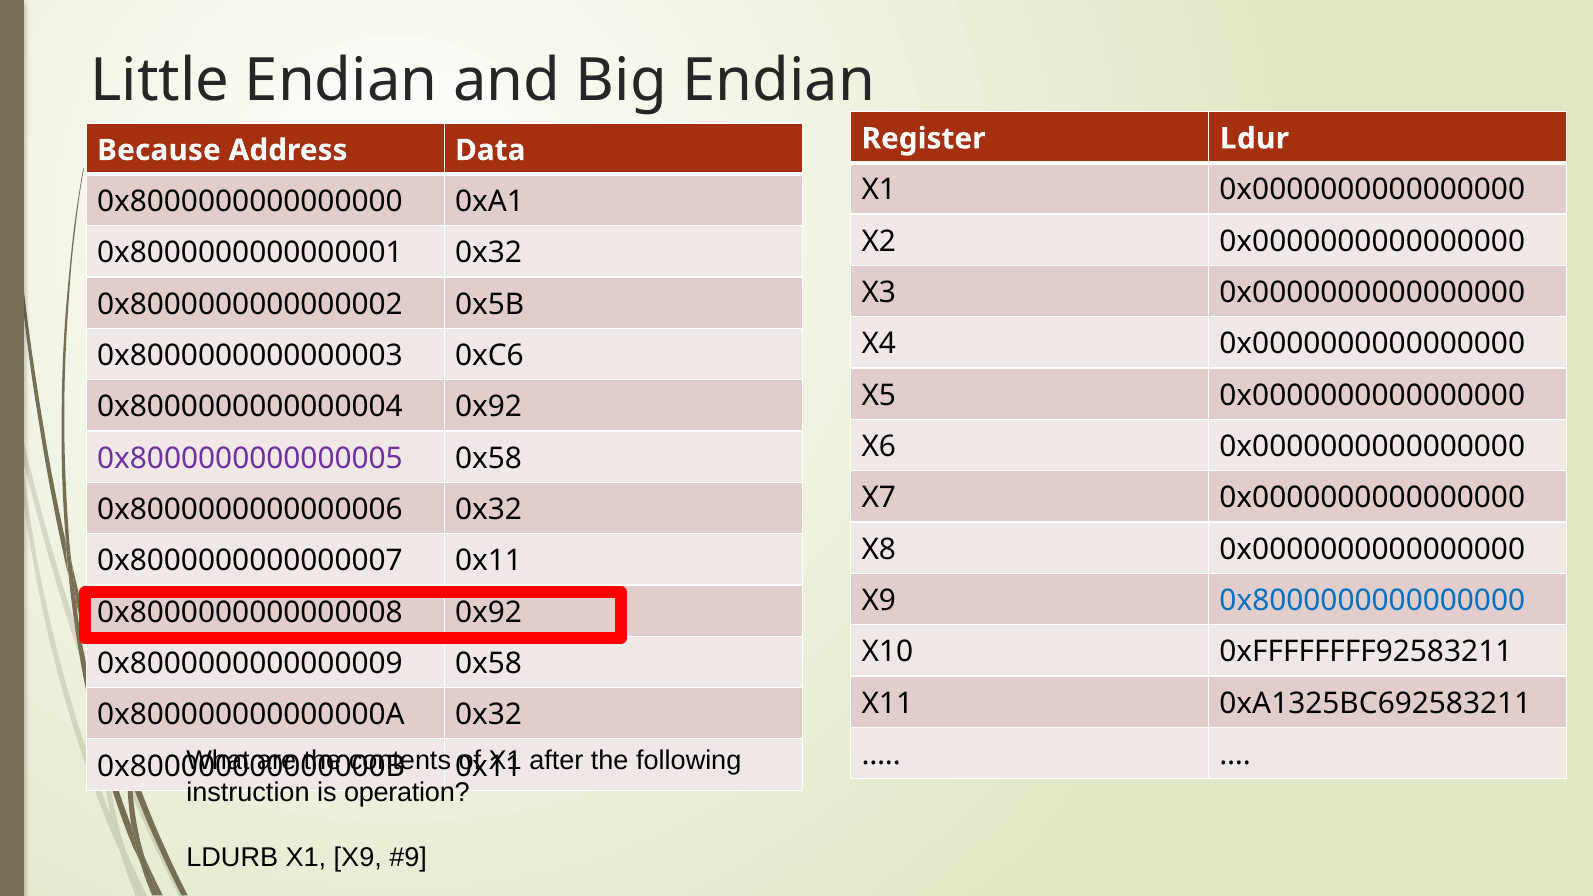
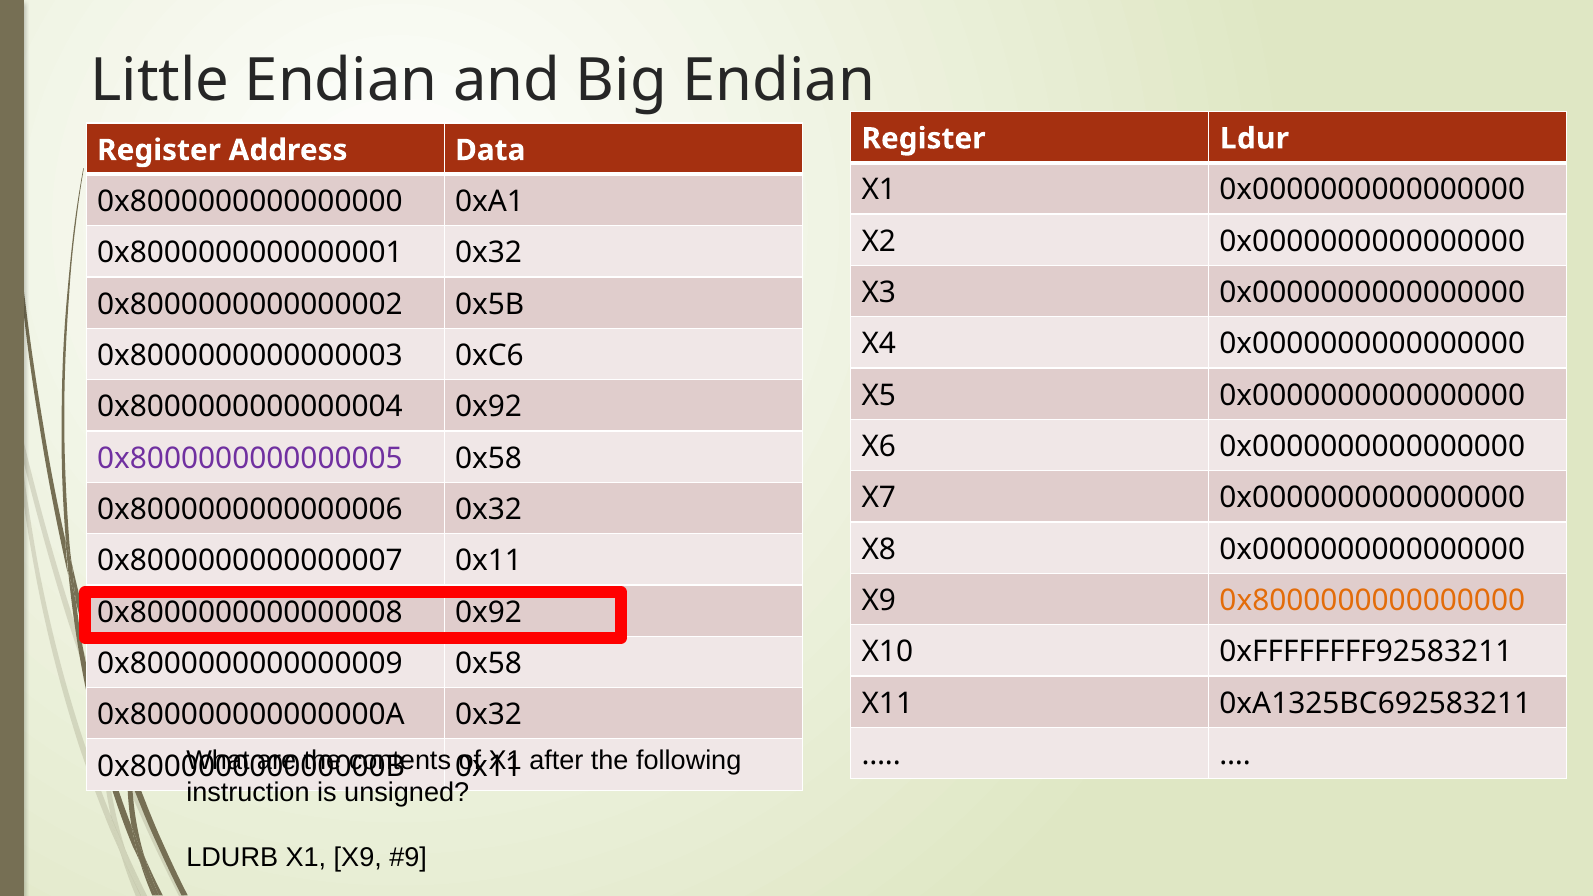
Because: Because -> Register (159, 150)
0x8000000000000000 colour: blue -> orange (1372, 601)
operation: operation -> unsigned (407, 793)
